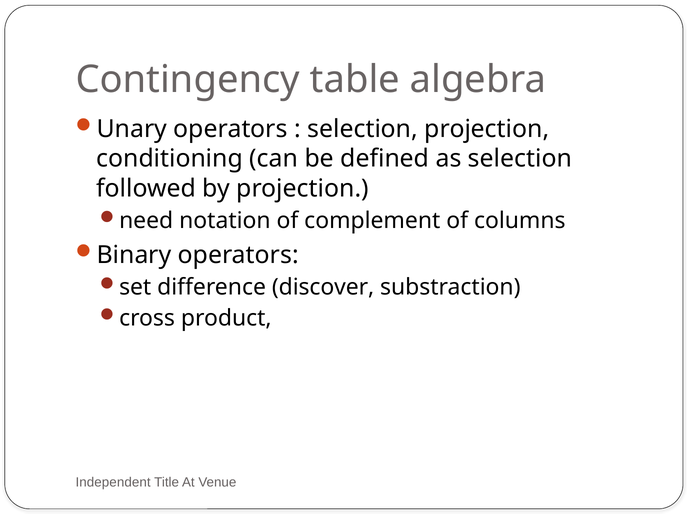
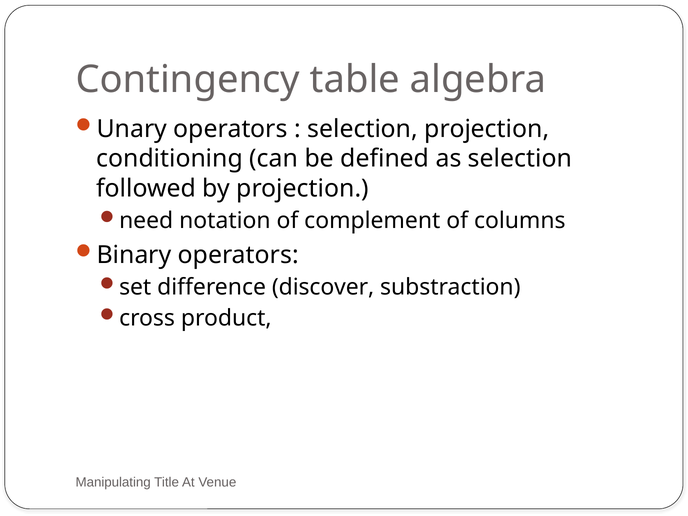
Independent: Independent -> Manipulating (113, 483)
